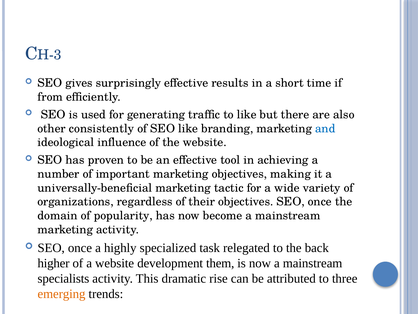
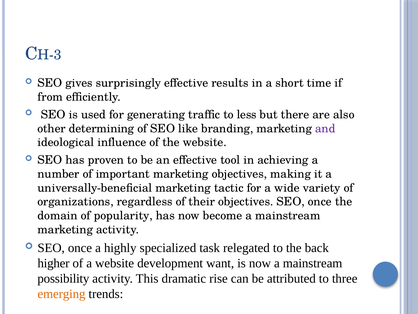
to like: like -> less (247, 114)
consistently: consistently -> determining (102, 128)
and colour: blue -> purple (325, 128)
them: them -> want (220, 263)
specialists: specialists -> possibility (63, 278)
